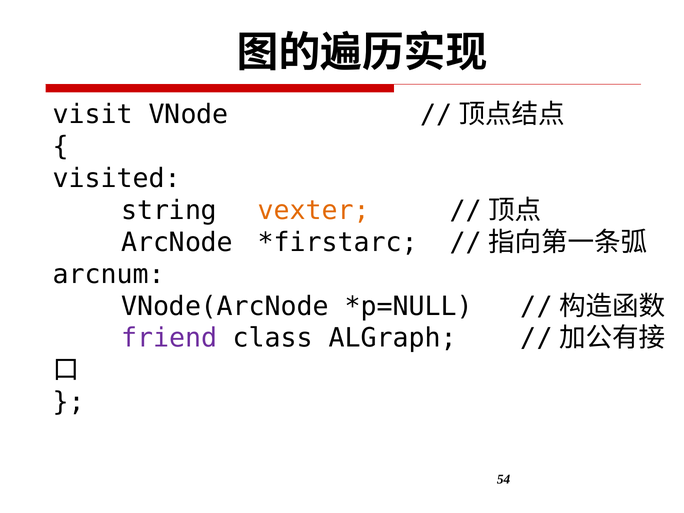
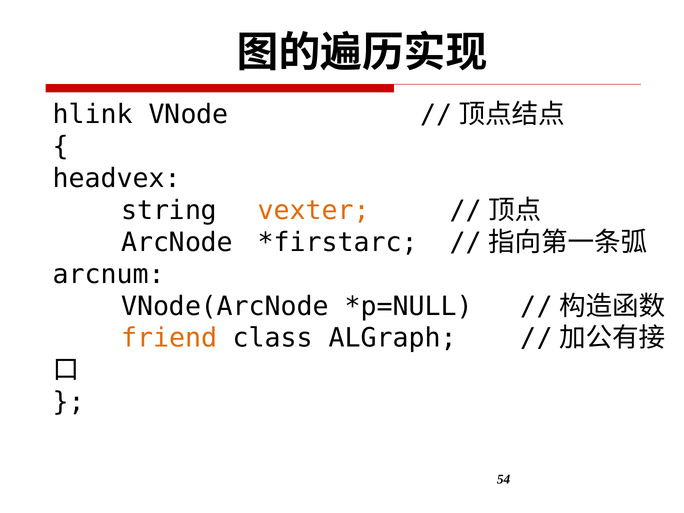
visit: visit -> hlink (93, 115)
visited: visited -> headvex (117, 178)
friend colour: purple -> orange (169, 338)
